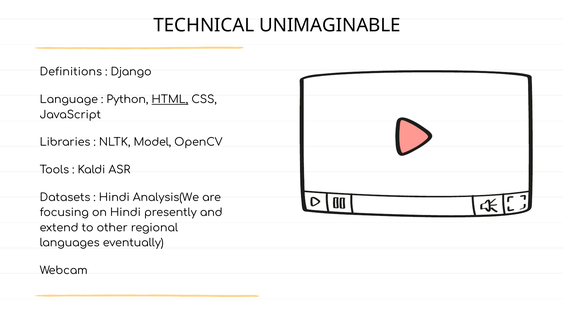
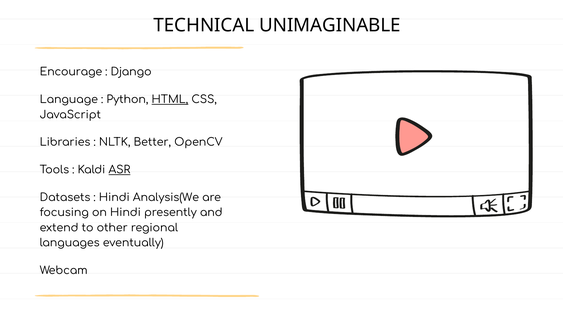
Definitions: Definitions -> Encourage (71, 72)
Model: Model -> Better (152, 142)
ASR underline: none -> present (119, 170)
